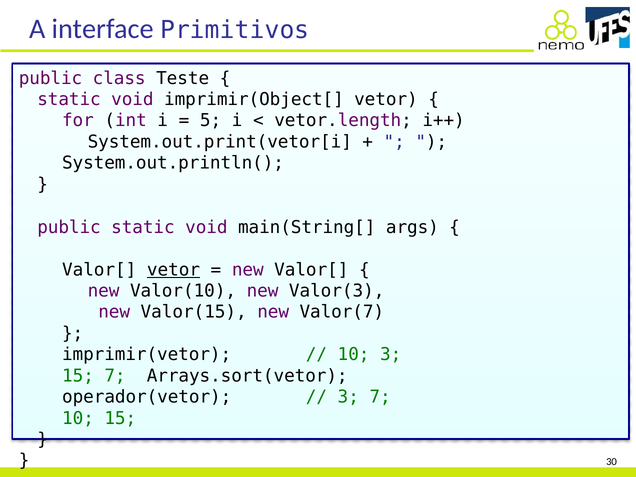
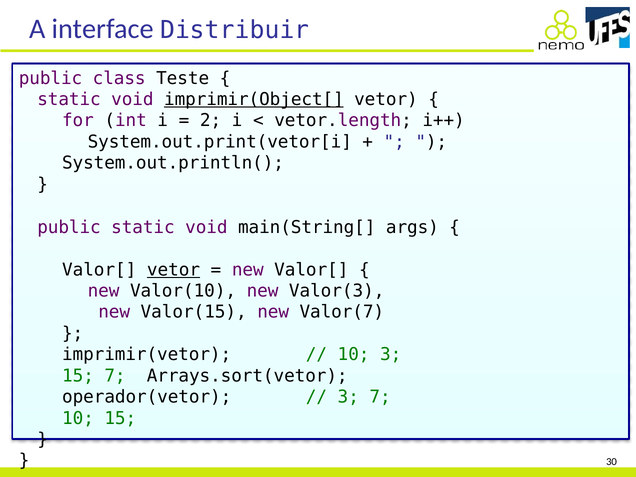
Primitivos: Primitivos -> Distribuir (235, 30)
imprimir(Object[ underline: none -> present (254, 99)
5: 5 -> 2 (211, 121)
